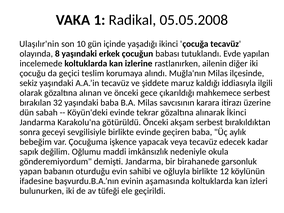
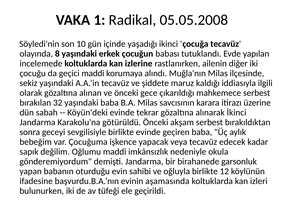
Ulaşılır'nin: Ulaşılır'nin -> Söyledi'nin (39, 44)
geçici teslim: teslim -> maddi (93, 73)
